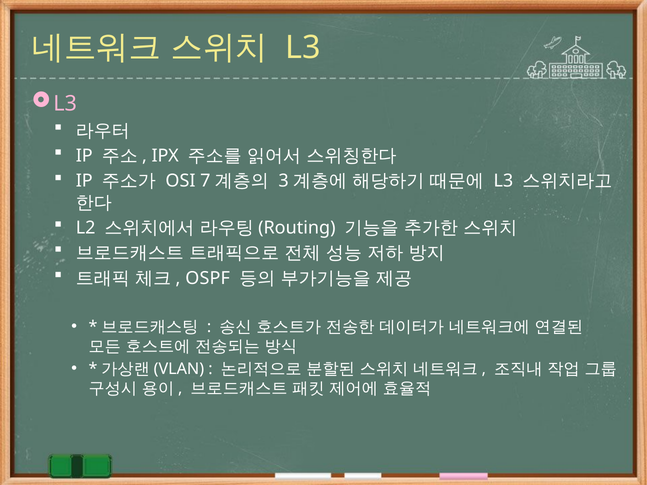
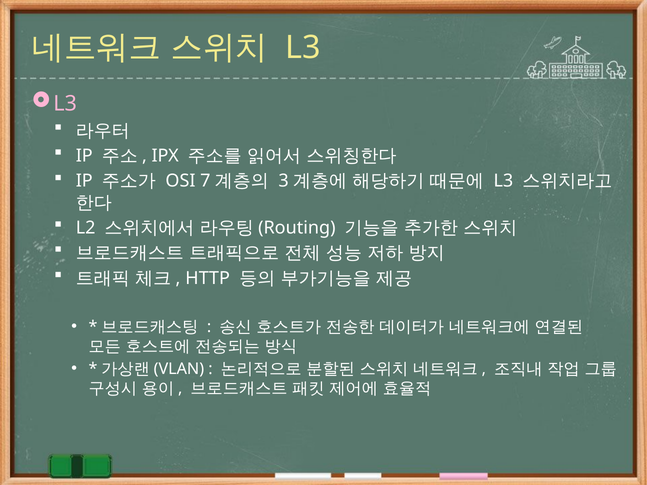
OSPF: OSPF -> HTTP (208, 278)
